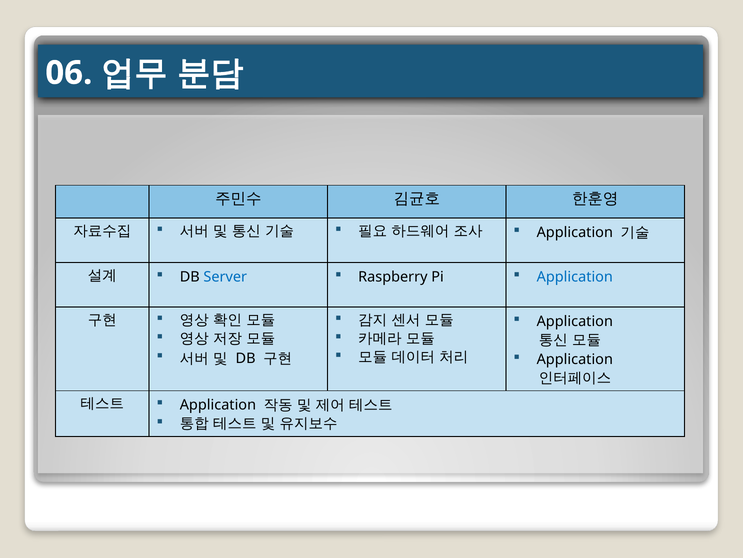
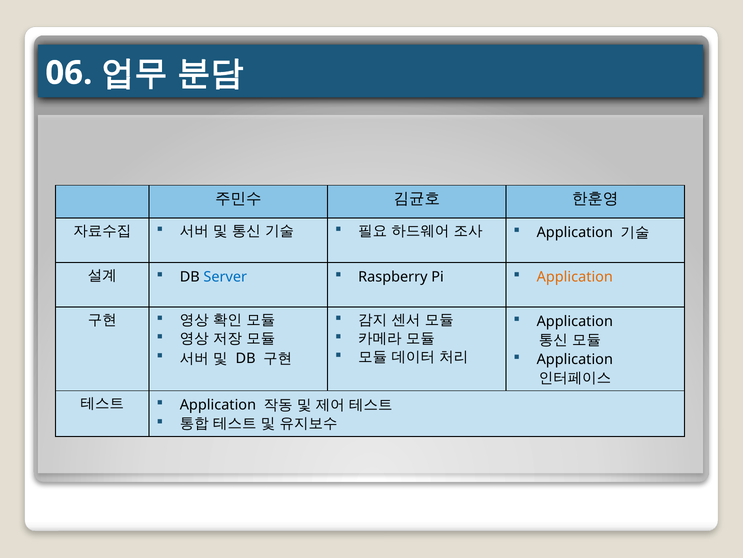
Application colour: blue -> orange (575, 277)
